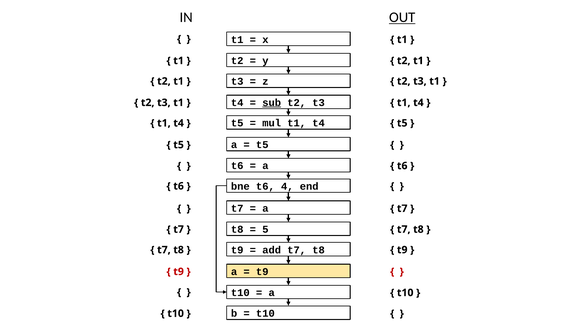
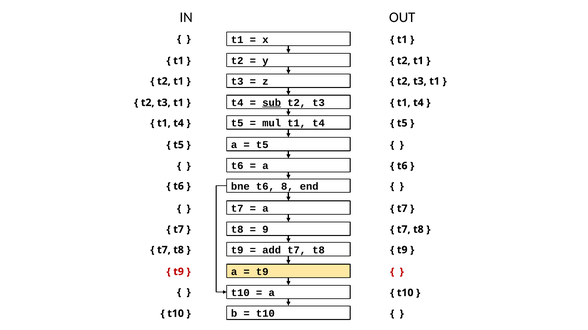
OUT underline: present -> none (402, 17)
4: 4 -> 8 (287, 187)
5: 5 -> 9 (265, 230)
